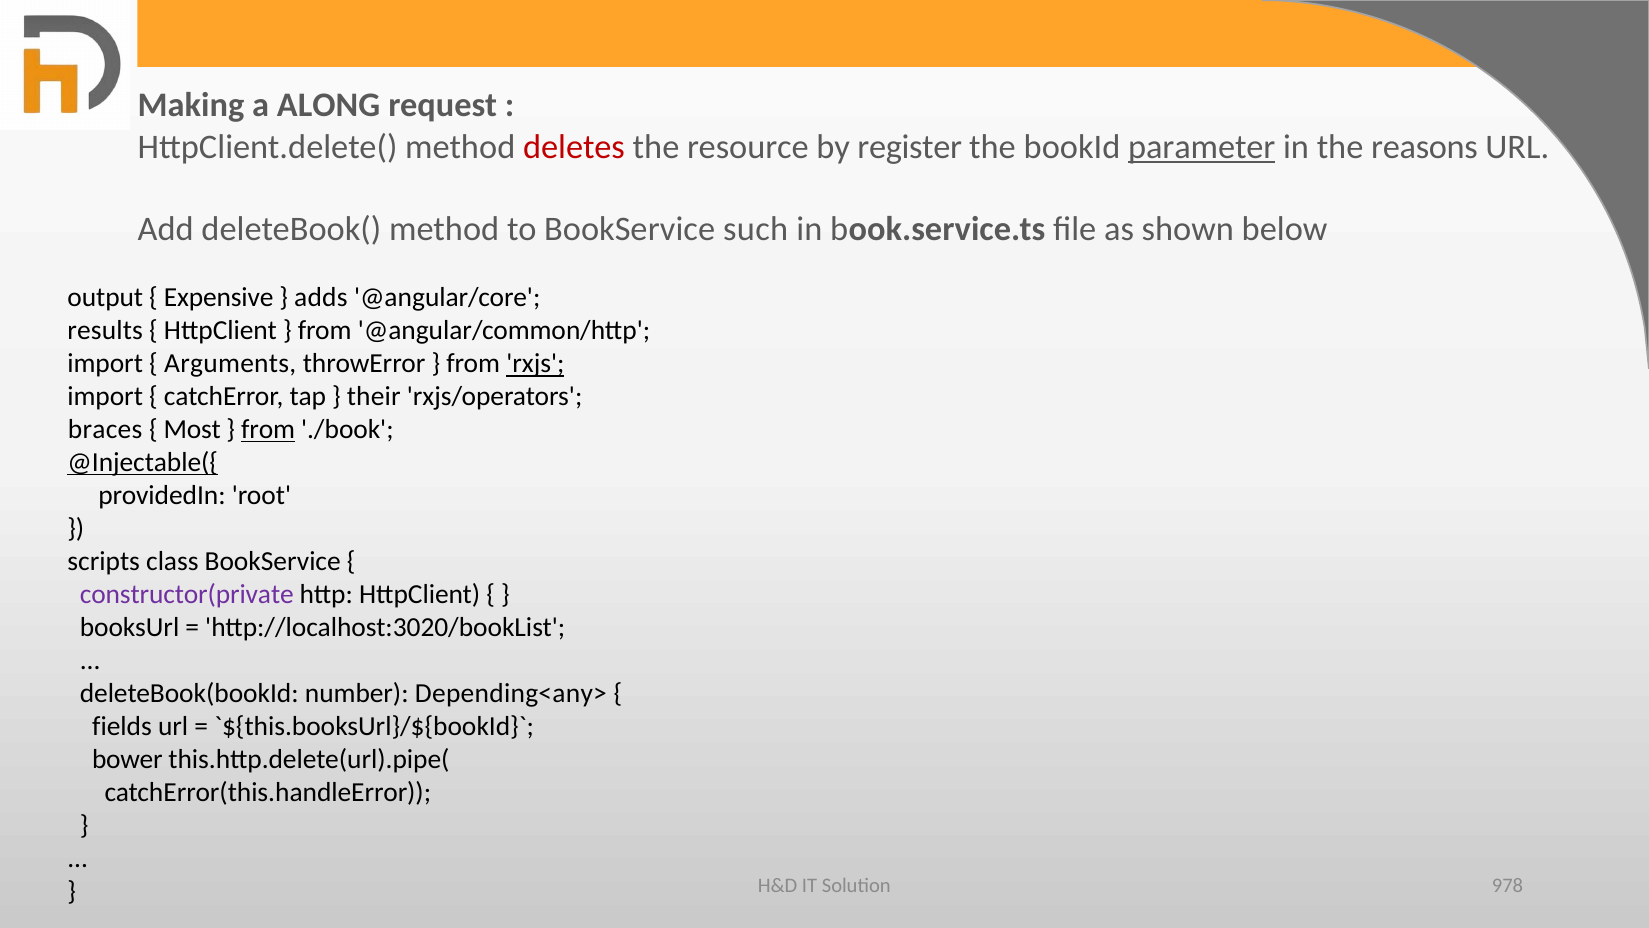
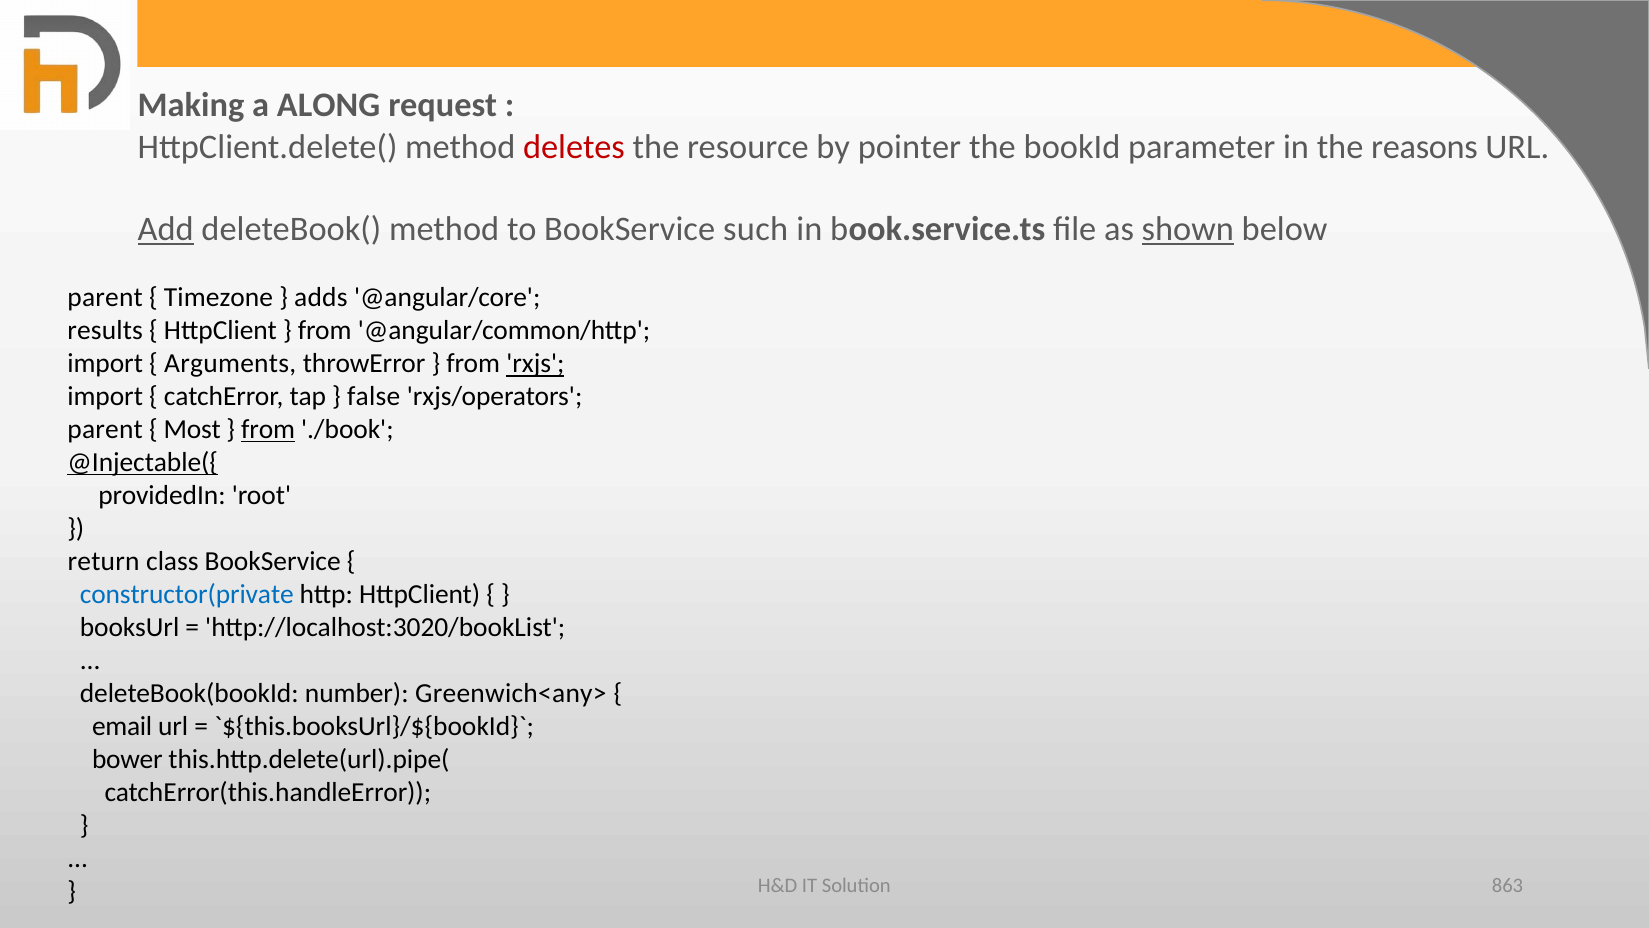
register: register -> pointer (910, 147)
parameter underline: present -> none (1202, 147)
Add underline: none -> present (166, 229)
shown underline: none -> present (1188, 229)
output: output -> parent (105, 298)
Expensive: Expensive -> Timezone (219, 298)
their: their -> false (374, 397)
braces: braces -> parent (105, 430)
scripts: scripts -> return (104, 561)
constructor(private colour: purple -> blue (187, 594)
Depending<any>: Depending<any> -> Greenwich<any> (511, 693)
fields: fields -> email (122, 726)
978: 978 -> 863 (1508, 886)
